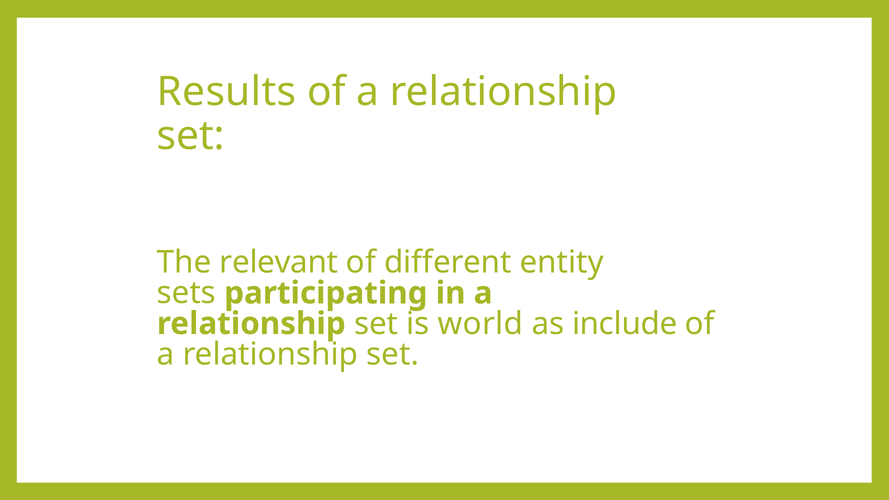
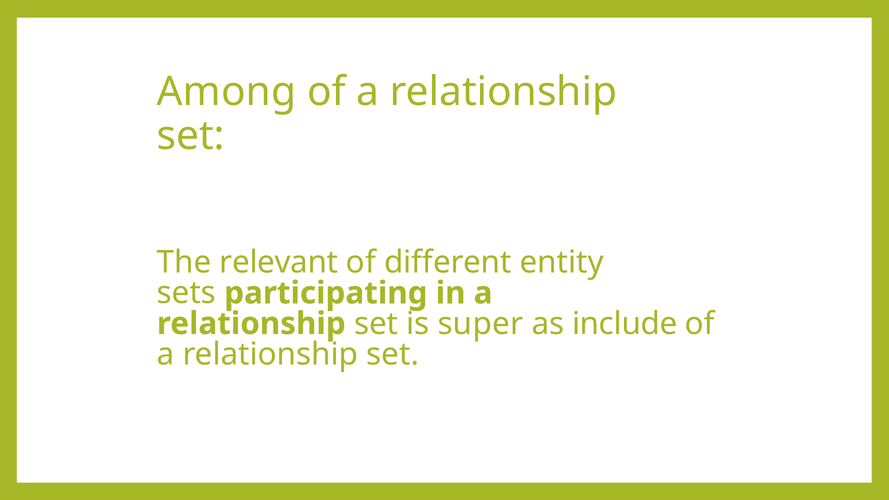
Results: Results -> Among (227, 92)
world: world -> super (480, 324)
